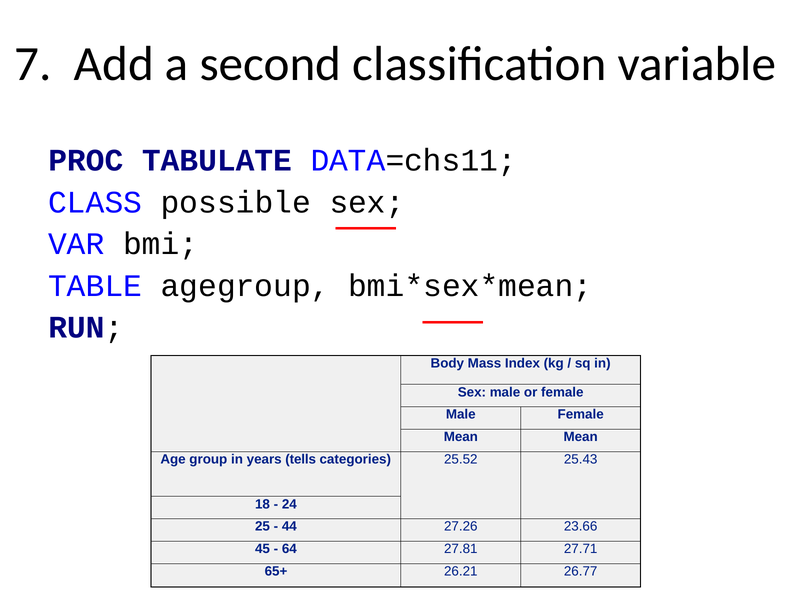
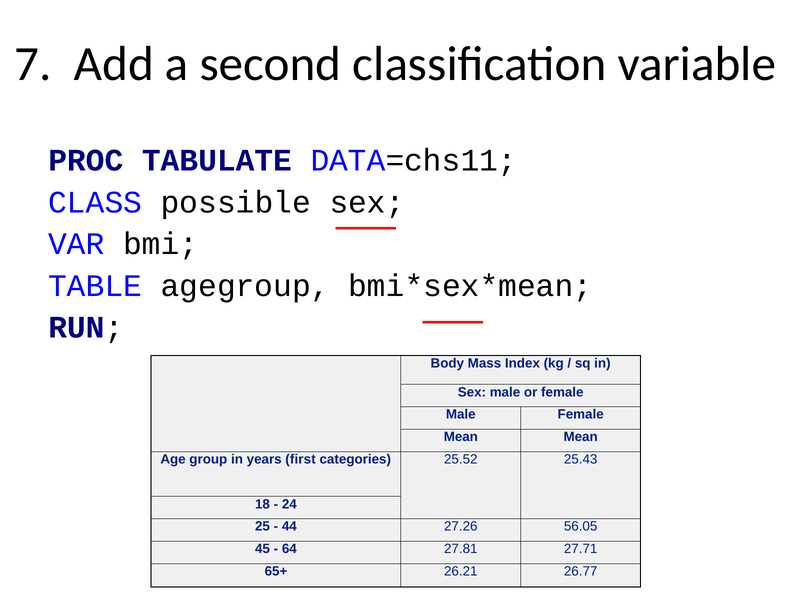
tells: tells -> first (301, 459)
23.66: 23.66 -> 56.05 (581, 526)
